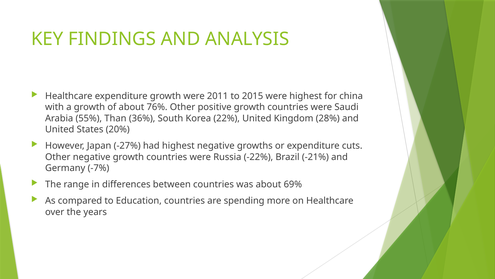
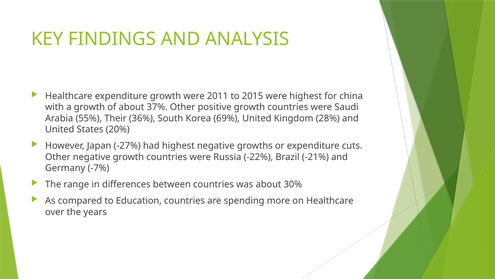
76%: 76% -> 37% (157, 107)
Than: Than -> Their (115, 118)
22%: 22% -> 69% (227, 118)
69%: 69% -> 30% (293, 184)
